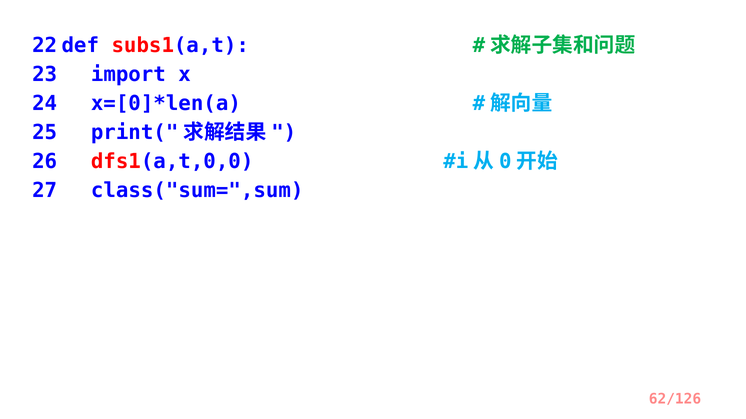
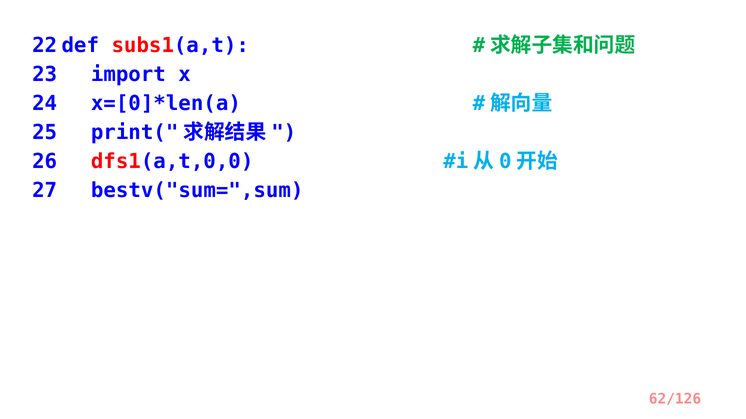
class("sum=",sum: class("sum=",sum -> bestv("sum=",sum (197, 191)
